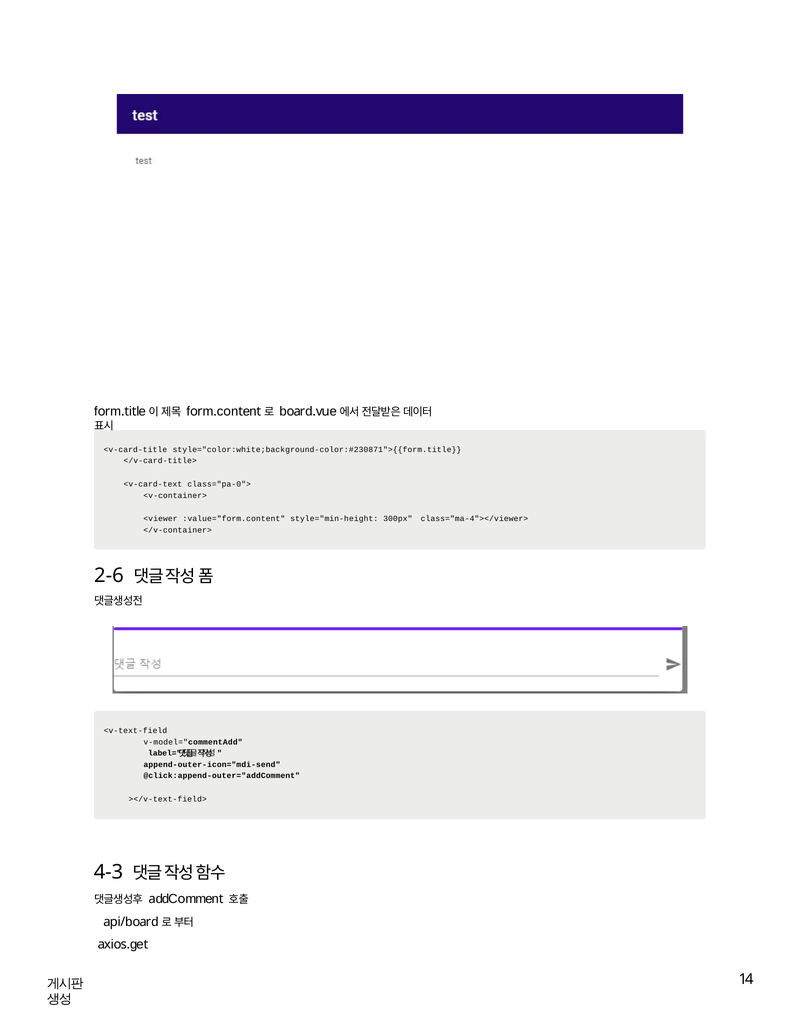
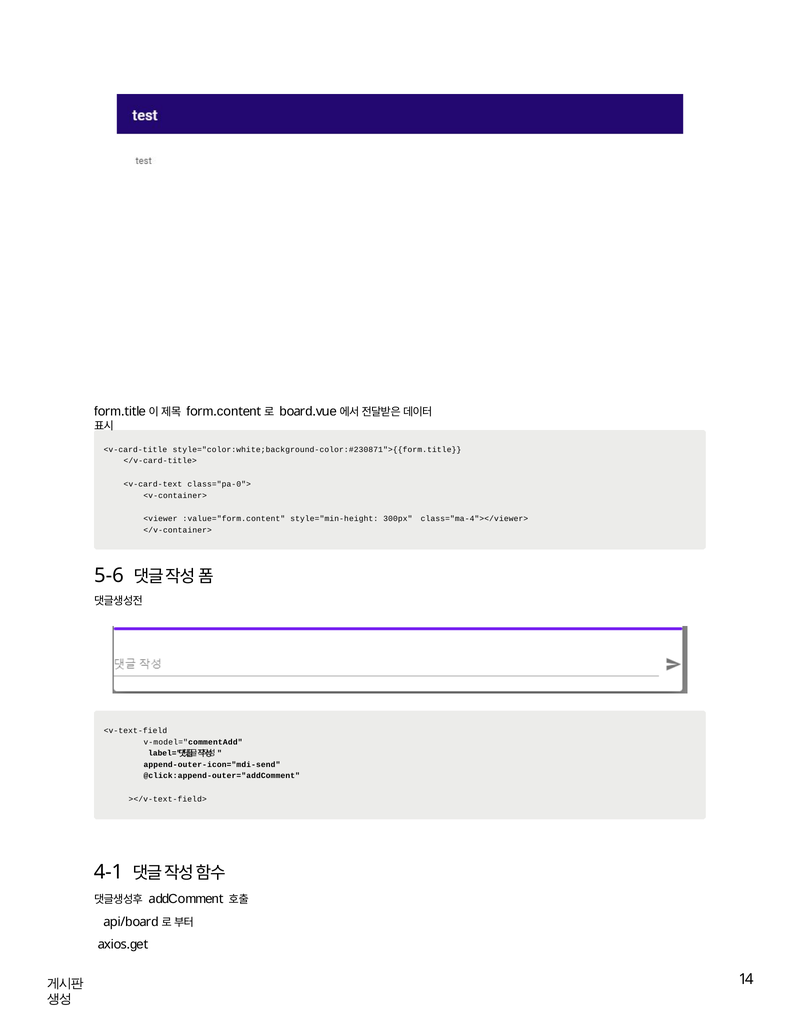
2-6: 2-6 -> 5-6 (109, 576)
4-3: 4-3 -> 4-1 (108, 872)
